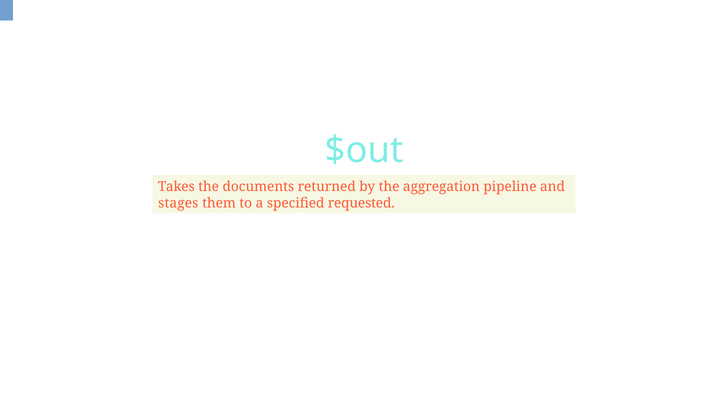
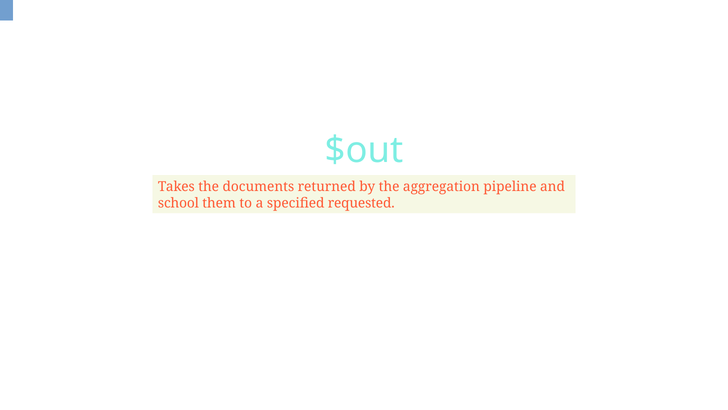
stages: stages -> school (178, 203)
